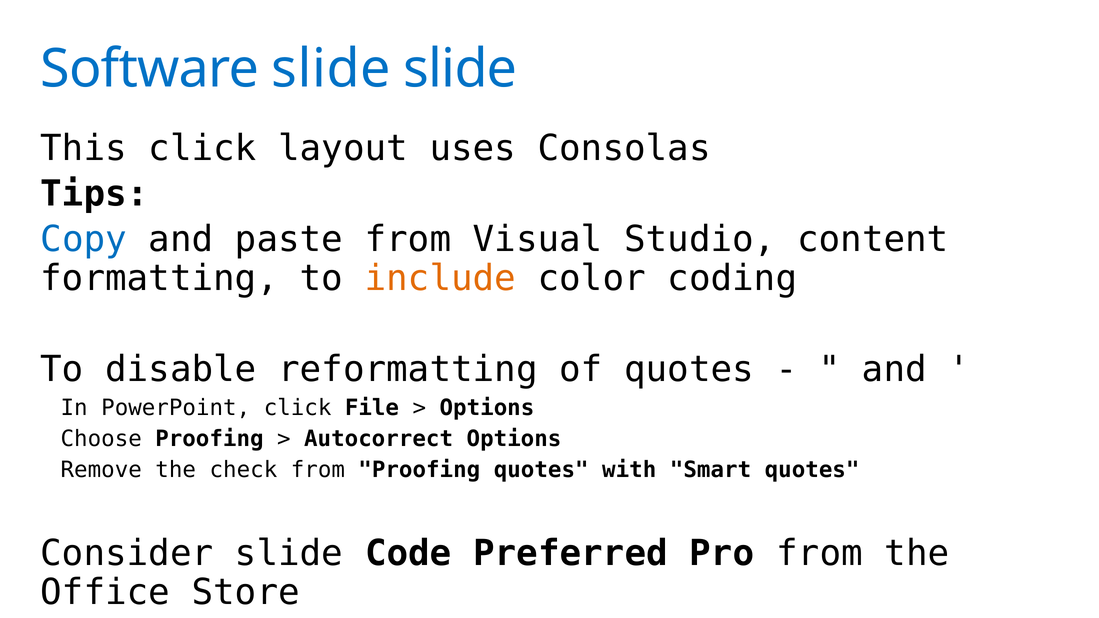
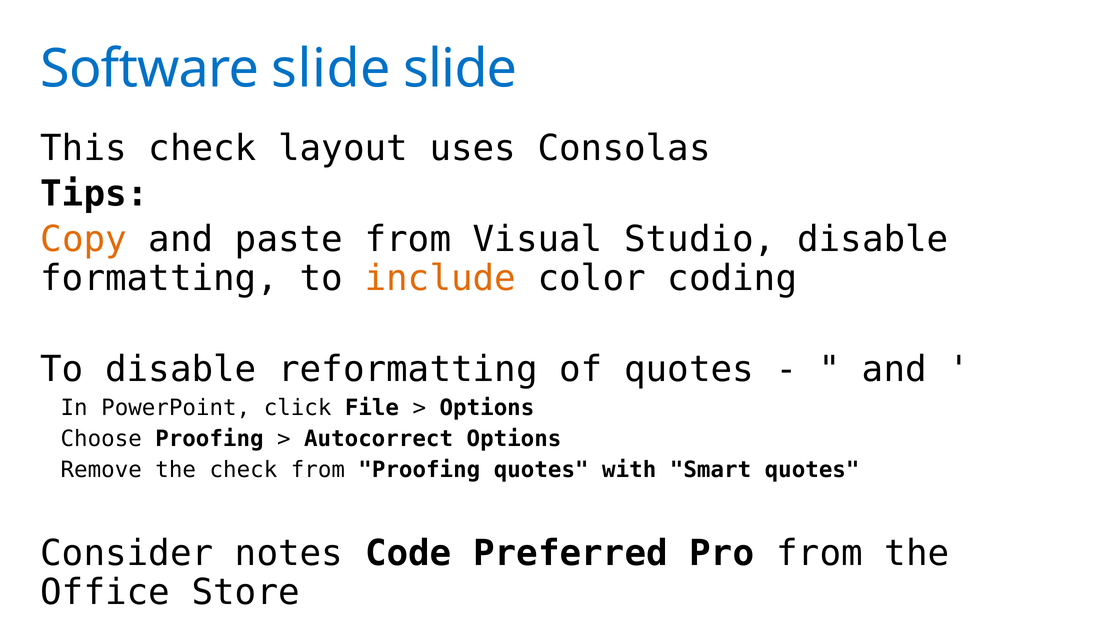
This click: click -> check (202, 148)
Copy colour: blue -> orange (84, 240)
Studio content: content -> disable (873, 240)
Consider slide: slide -> notes (289, 554)
